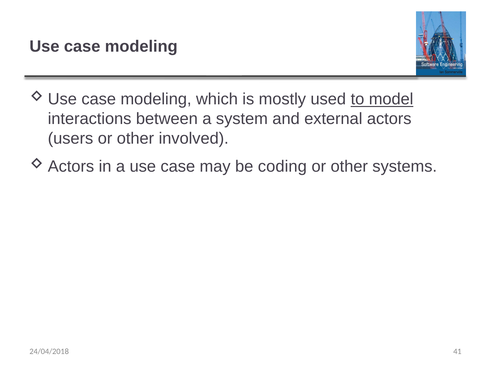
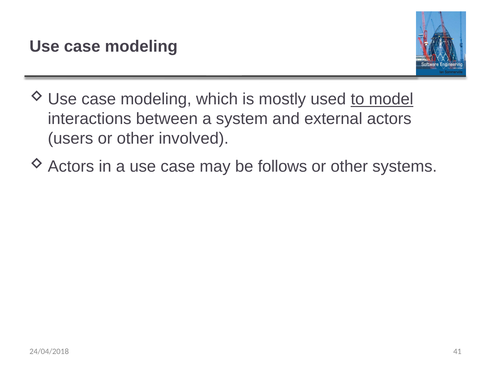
coding: coding -> follows (282, 166)
